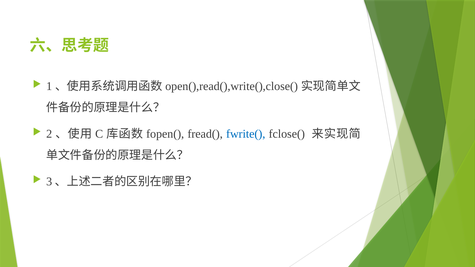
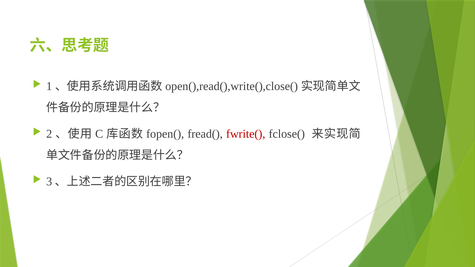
fwrite( colour: blue -> red (246, 134)
